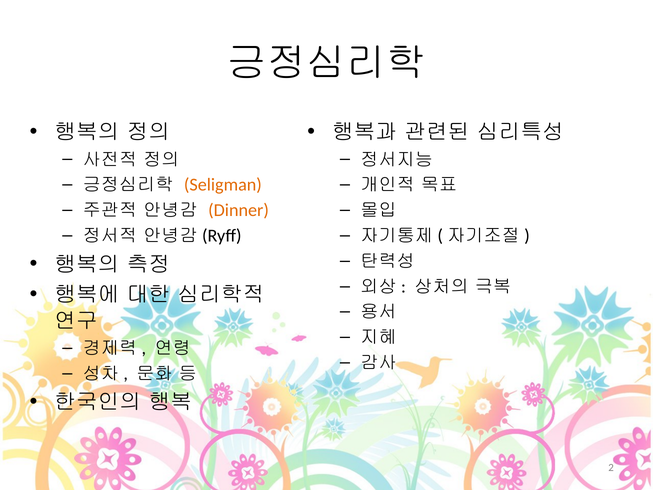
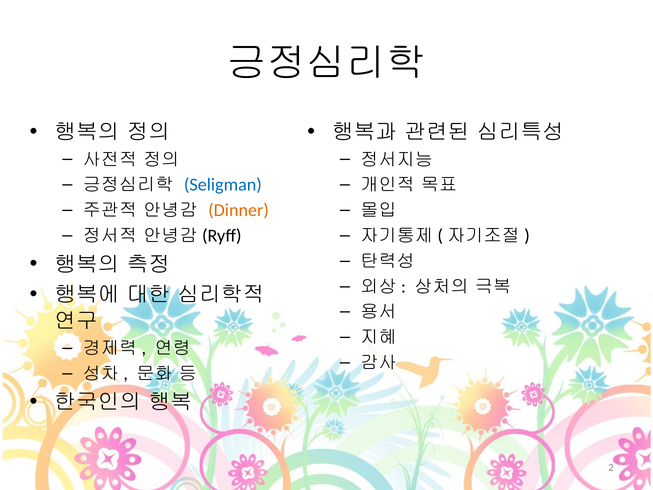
Seligman colour: orange -> blue (223, 185)
